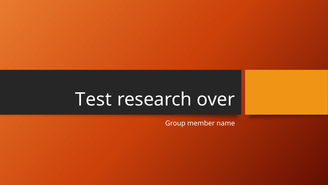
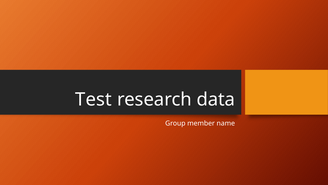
over: over -> data (216, 99)
